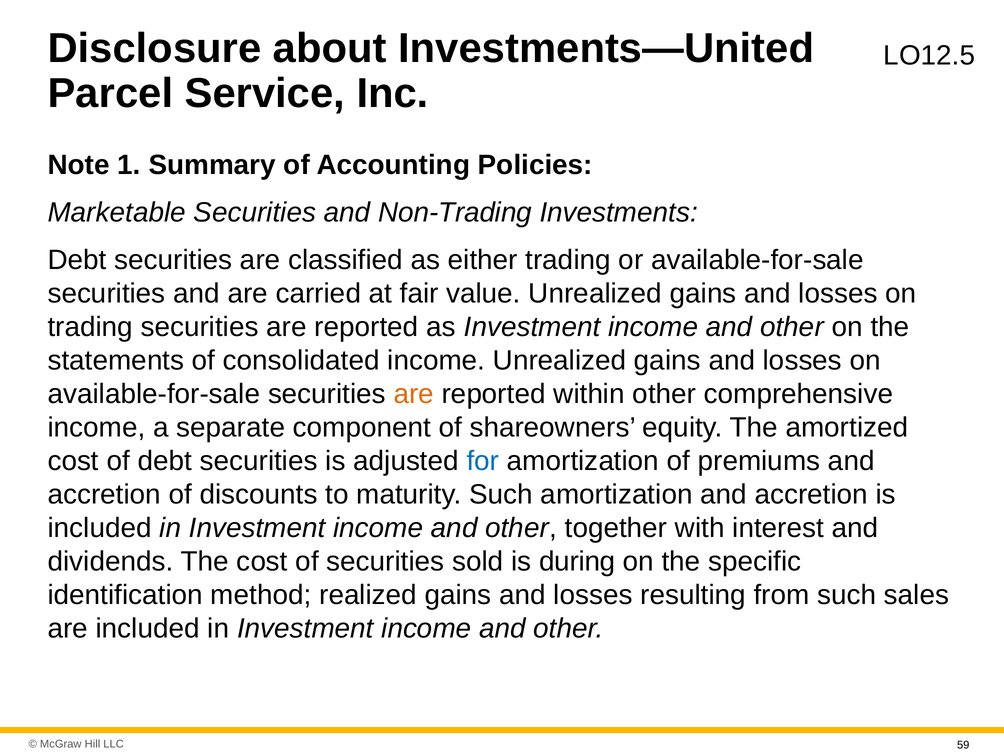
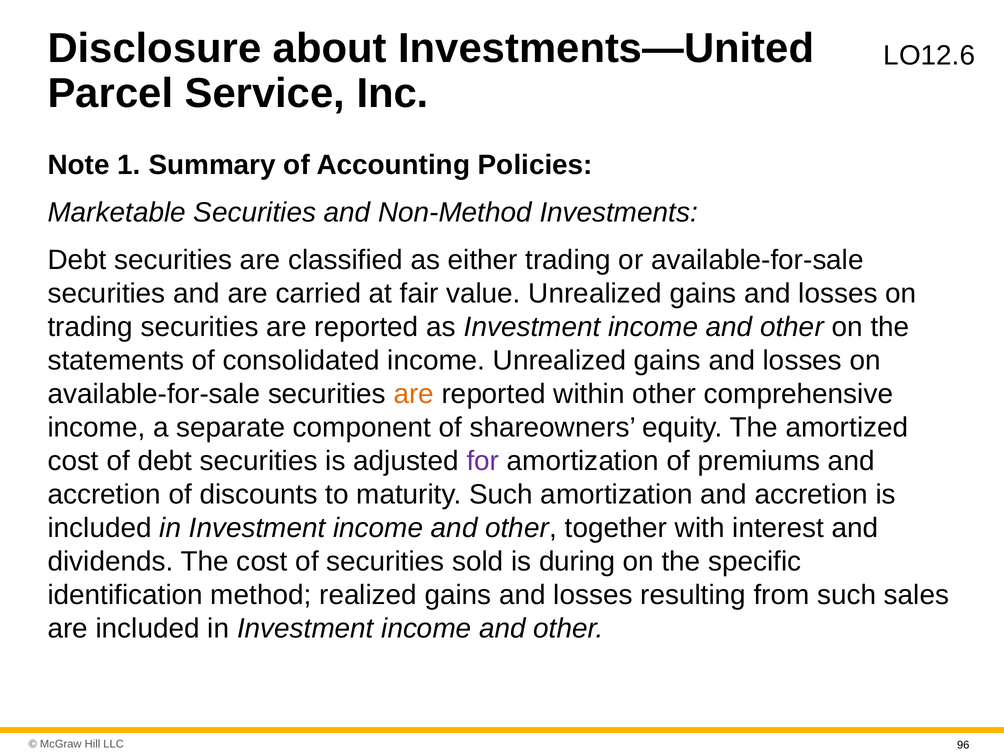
O12.5: O12.5 -> O12.6 (937, 56)
Non-Trading: Non-Trading -> Non-Method (455, 213)
for colour: blue -> purple (483, 461)
59: 59 -> 96 (963, 745)
